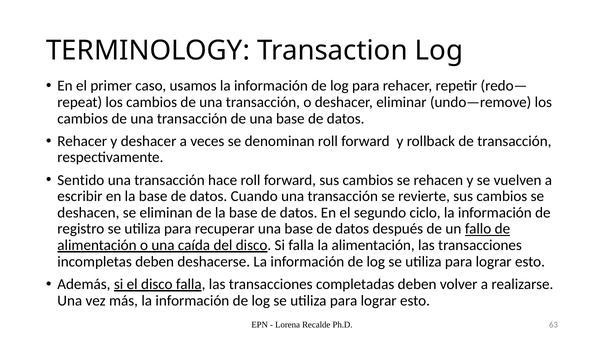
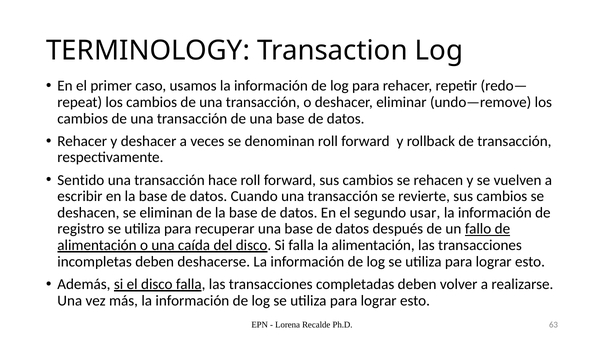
ciclo: ciclo -> usar (425, 213)
